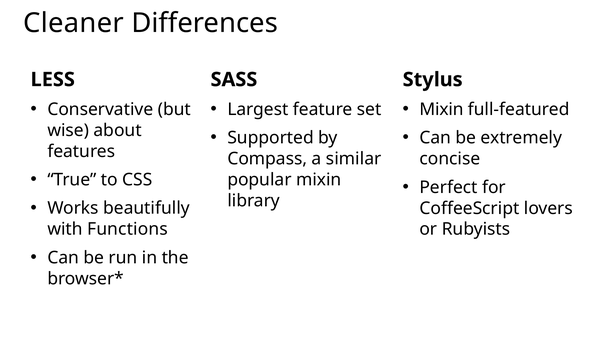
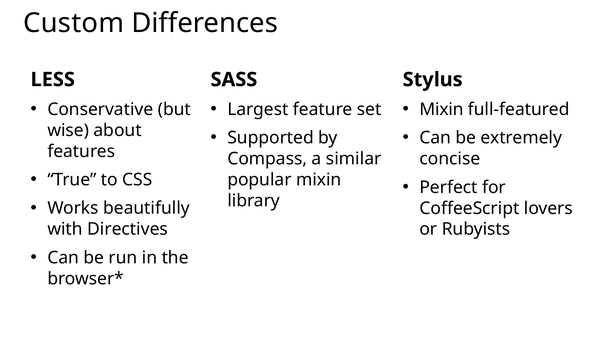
Cleaner: Cleaner -> Custom (74, 23)
Functions: Functions -> Directives (128, 229)
